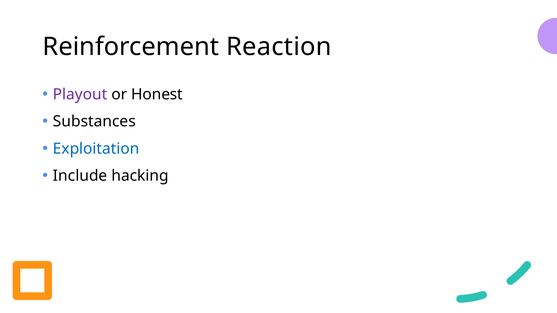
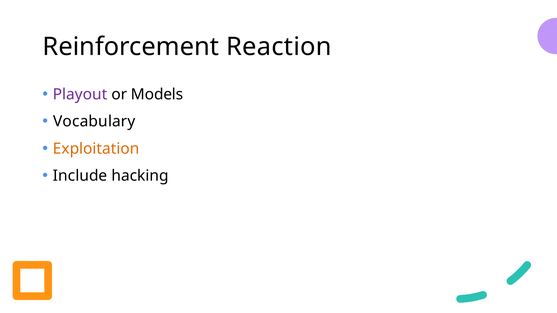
Honest: Honest -> Models (157, 94)
Substances: Substances -> Vocabulary (94, 122)
Exploitation colour: blue -> orange (96, 149)
